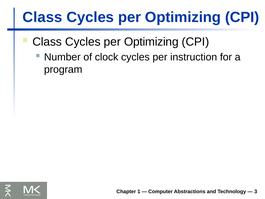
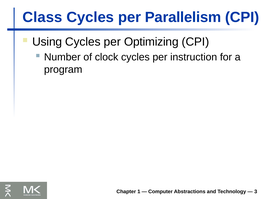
Optimizing: Optimizing -> Parallelism (183, 17)
Class: Class -> Using (47, 42)
